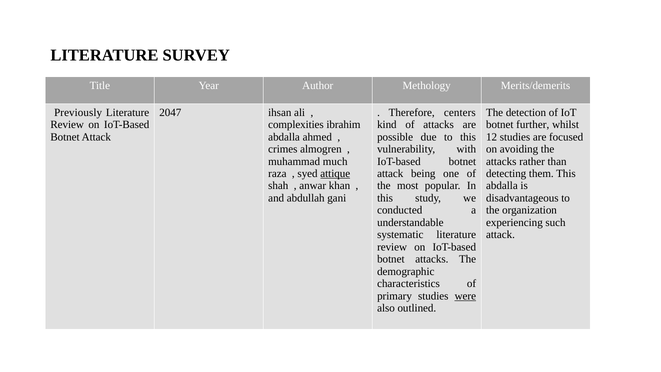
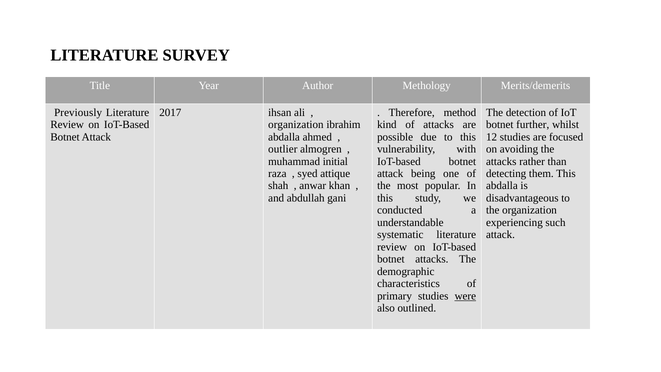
2047: 2047 -> 2017 (170, 112)
centers: centers -> method (460, 112)
complexities: complexities -> organization (296, 125)
crimes: crimes -> outlier (283, 149)
much: much -> initial (335, 161)
attique underline: present -> none (335, 174)
